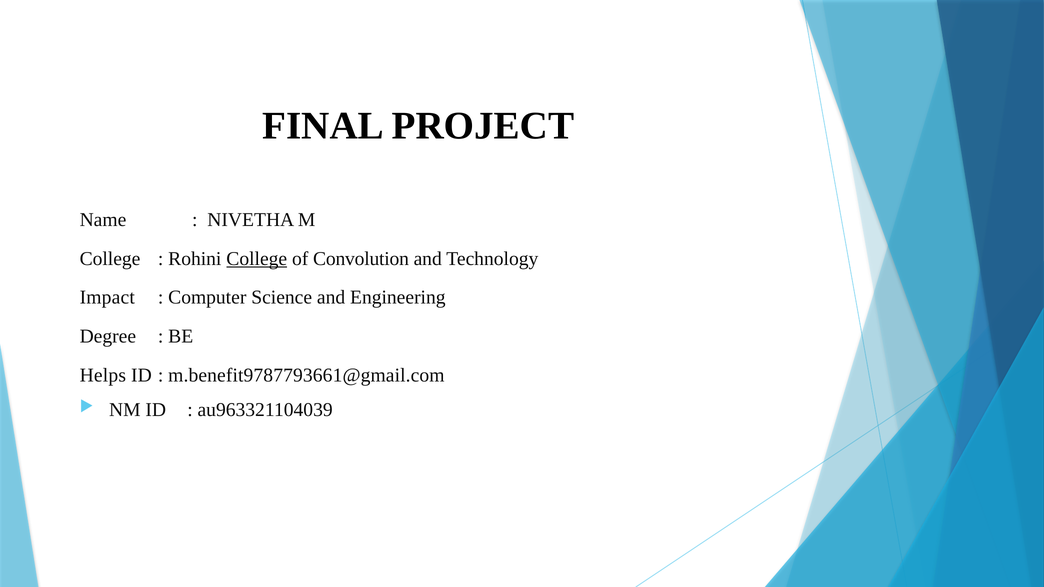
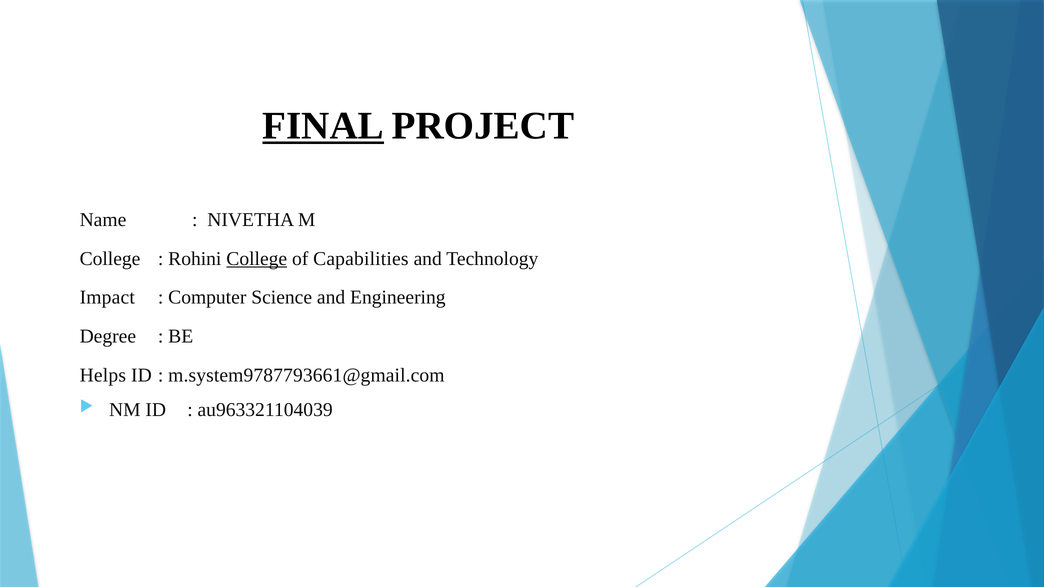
FINAL underline: none -> present (323, 126)
Convolution: Convolution -> Capabilities (361, 259)
m.benefit9787793661@gmail.com: m.benefit9787793661@gmail.com -> m.system9787793661@gmail.com (306, 375)
